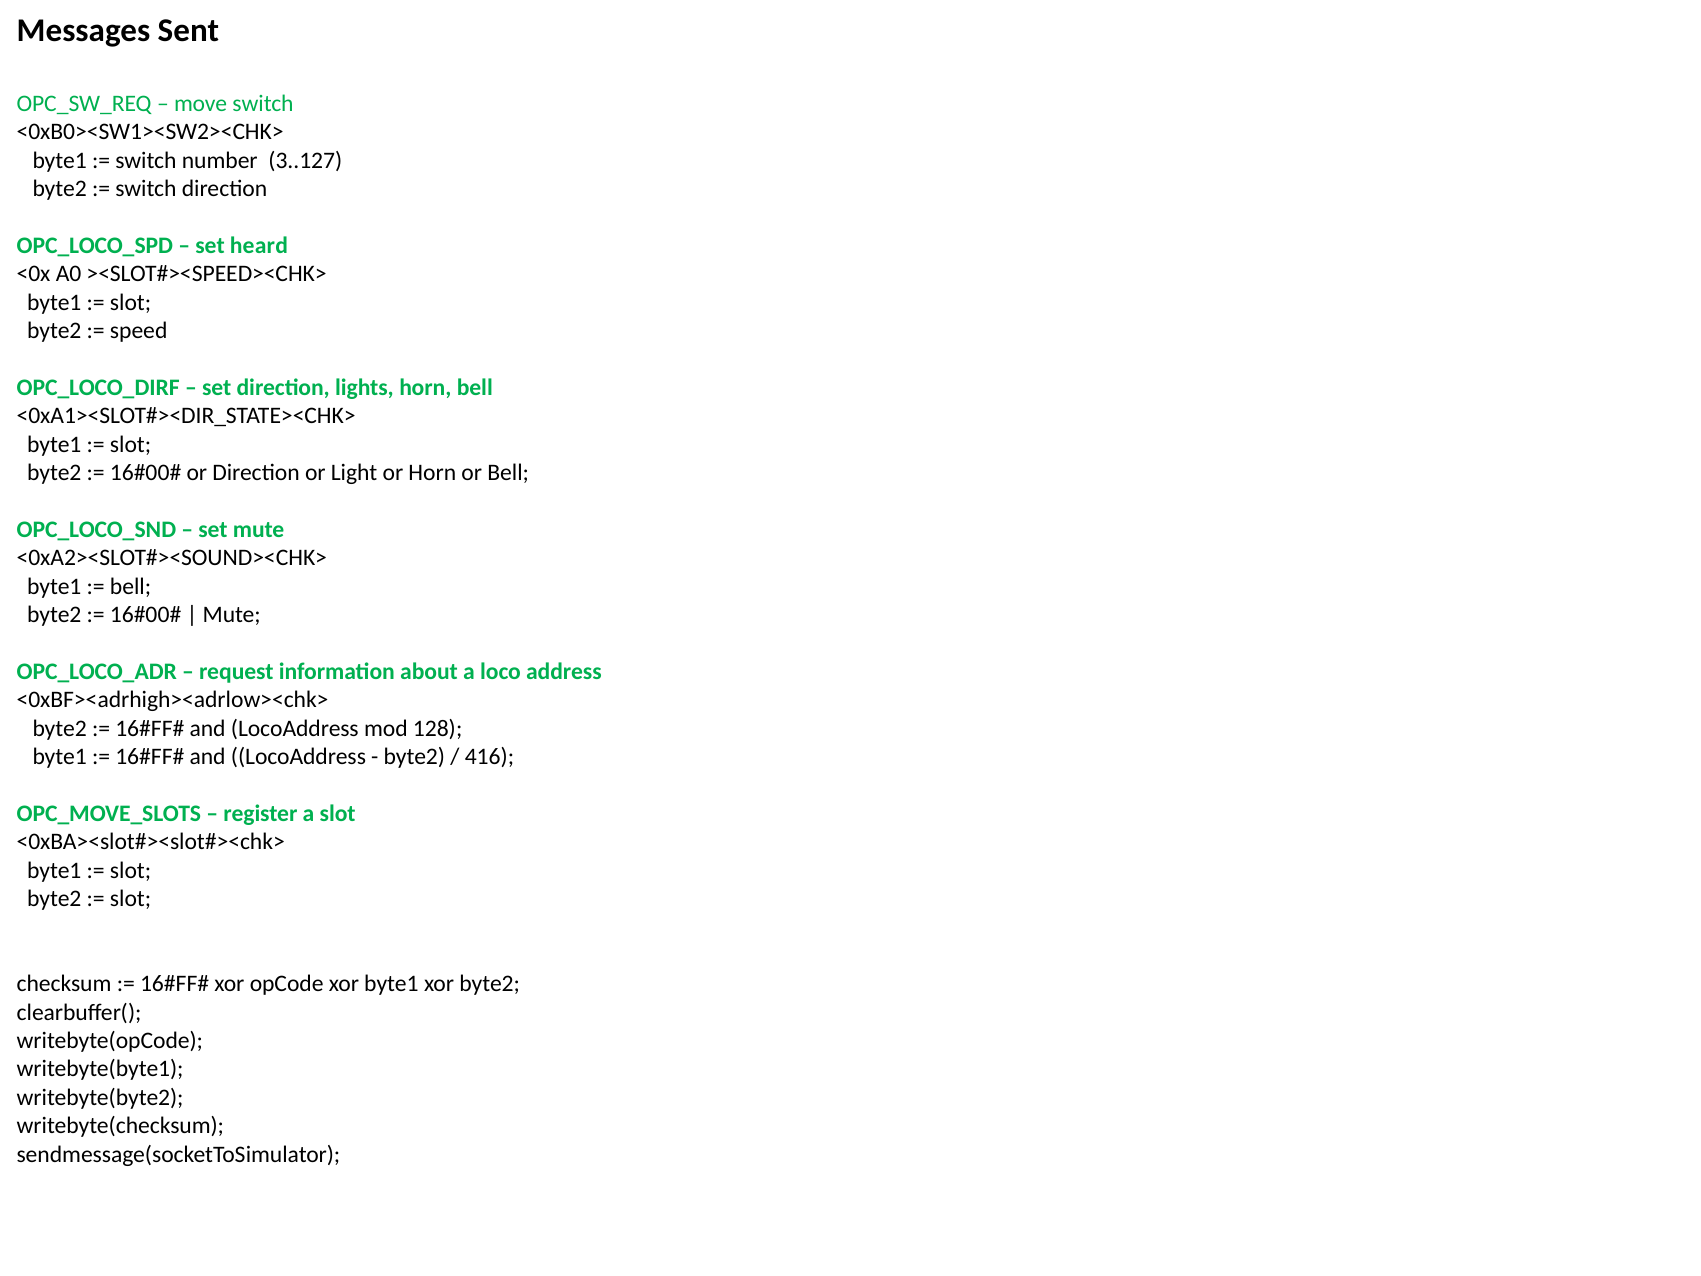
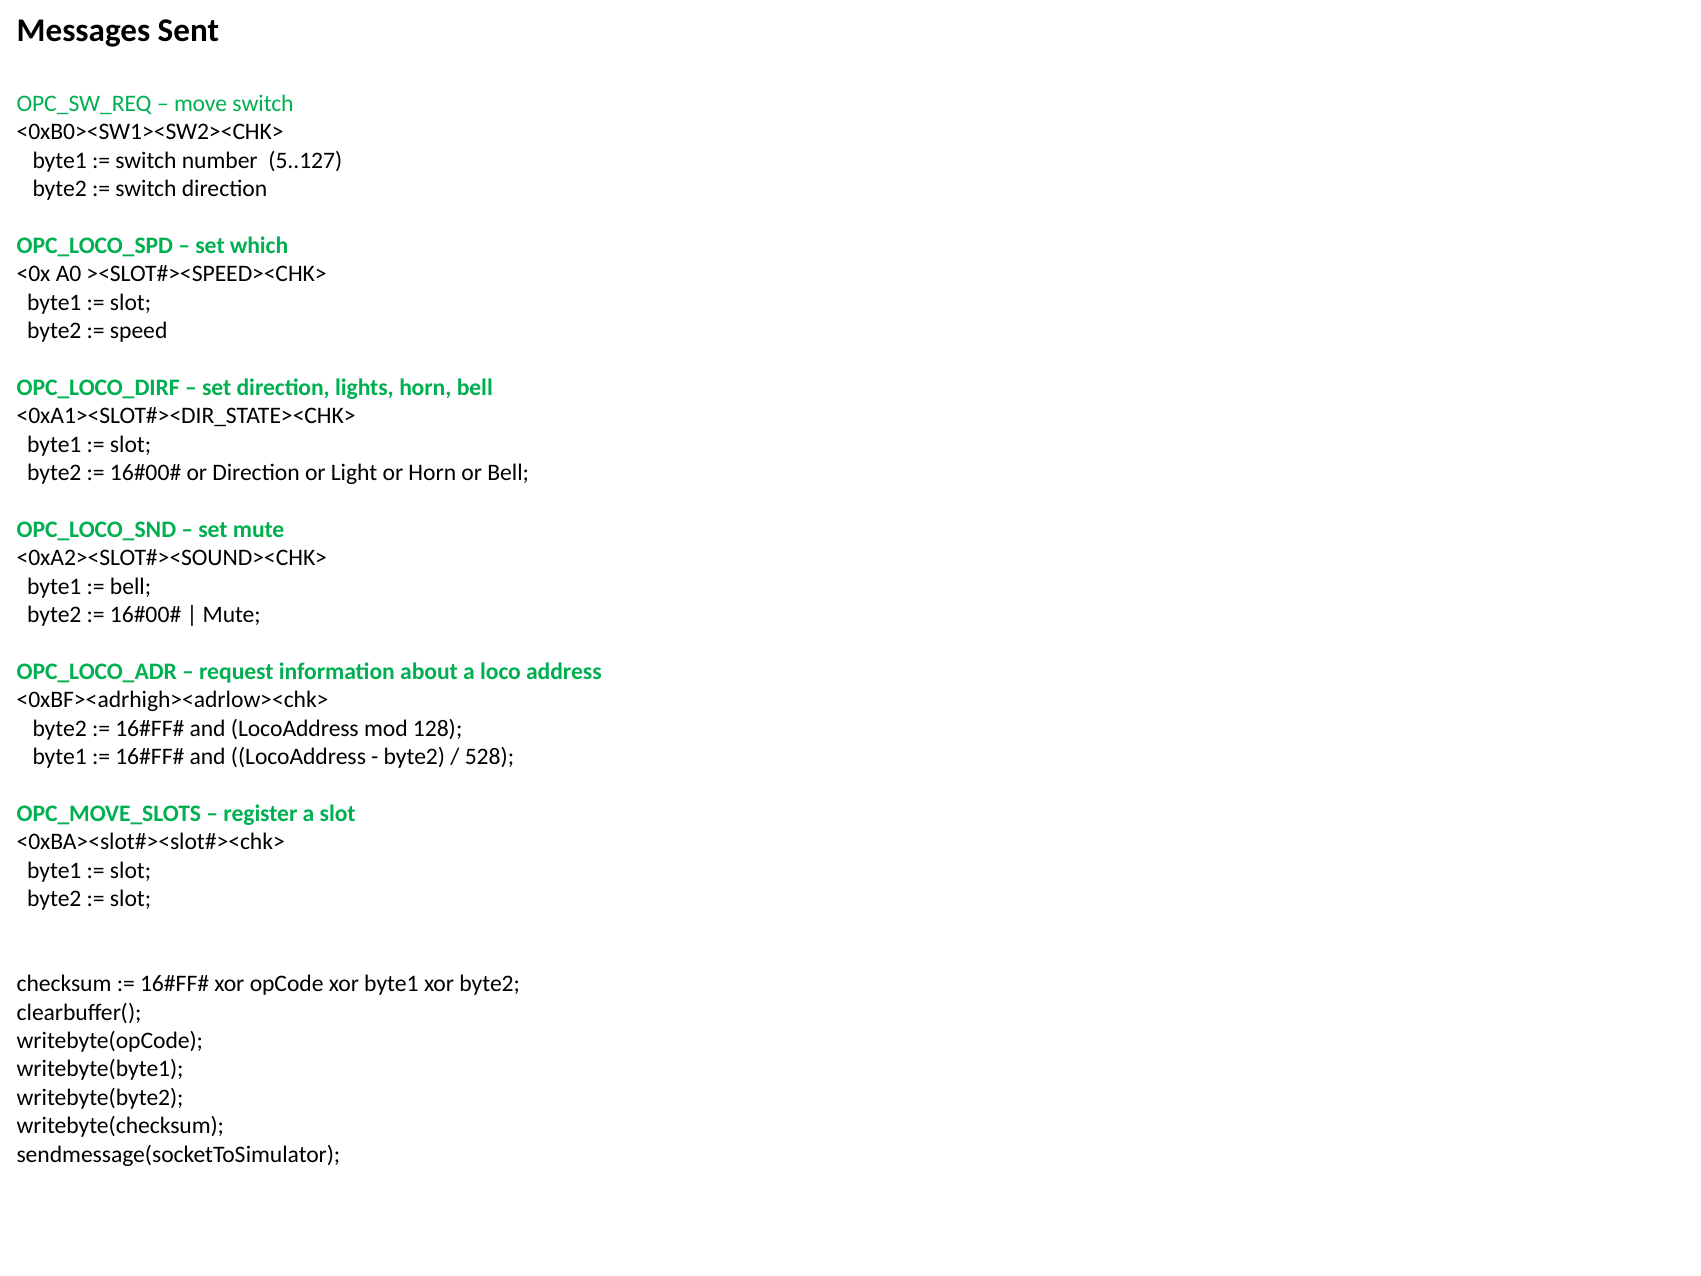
3..127: 3..127 -> 5..127 (305, 160)
heard: heard -> which (259, 246)
416: 416 -> 528 (489, 757)
